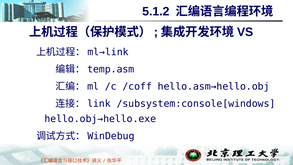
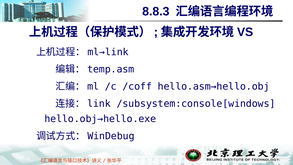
5.1.2: 5.1.2 -> 8.8.3 (156, 12)
